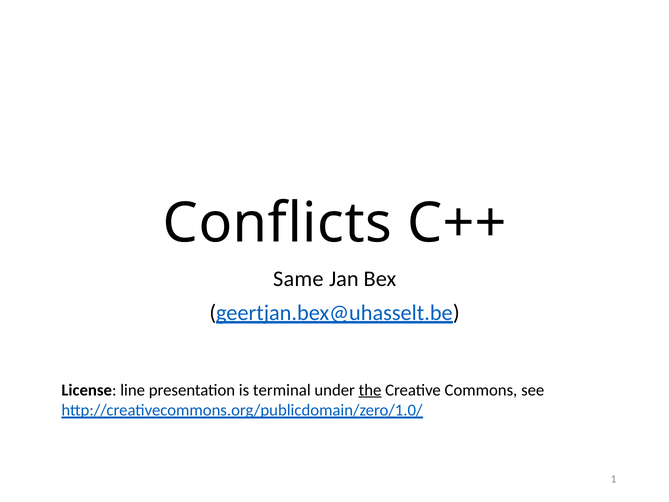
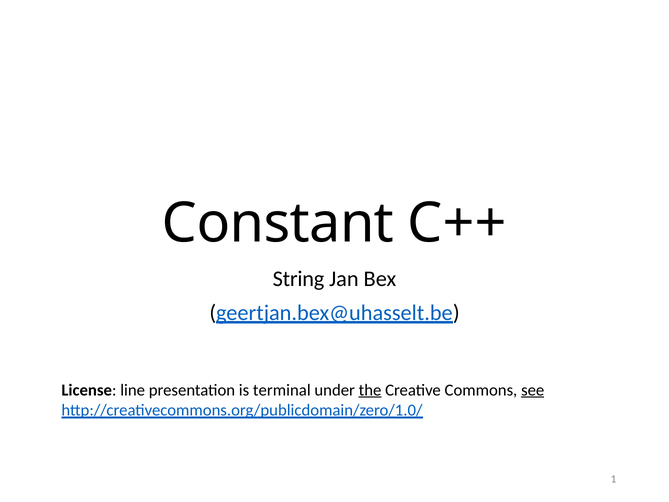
Conflicts: Conflicts -> Constant (278, 223)
Same: Same -> String (299, 279)
see underline: none -> present (533, 390)
